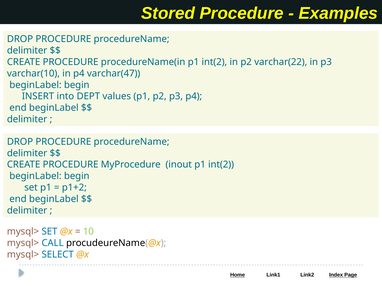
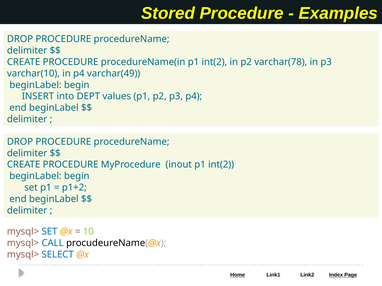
varchar(22: varchar(22 -> varchar(78 (281, 62)
varchar(47: varchar(47 -> varchar(49 (114, 74)
